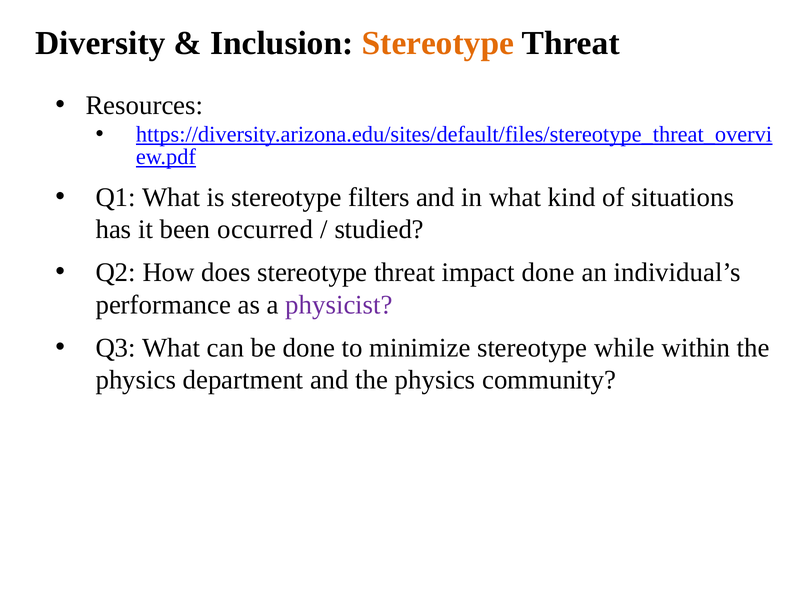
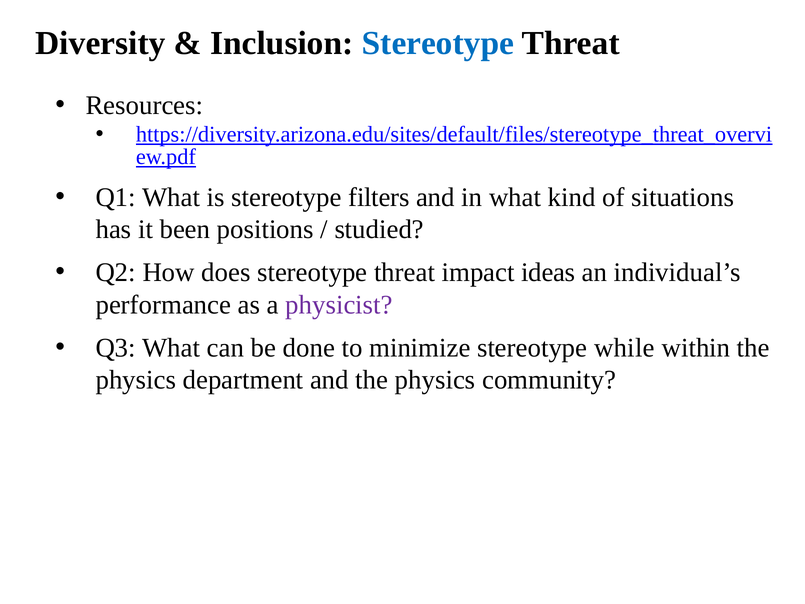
Stereotype colour: orange -> blue (438, 43)
occurred: occurred -> positions (265, 230)
impact done: done -> ideas (548, 272)
